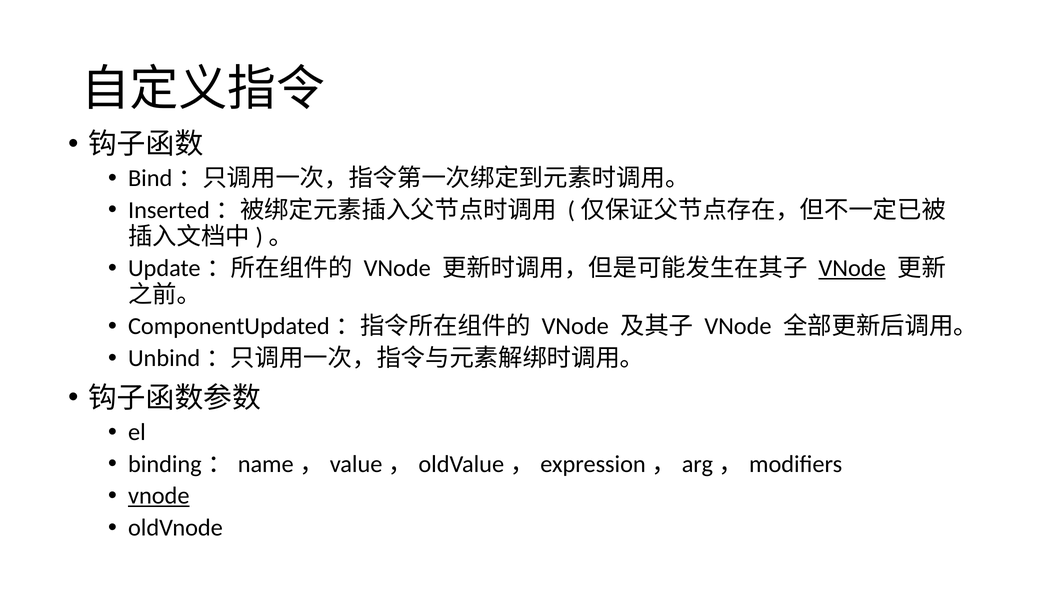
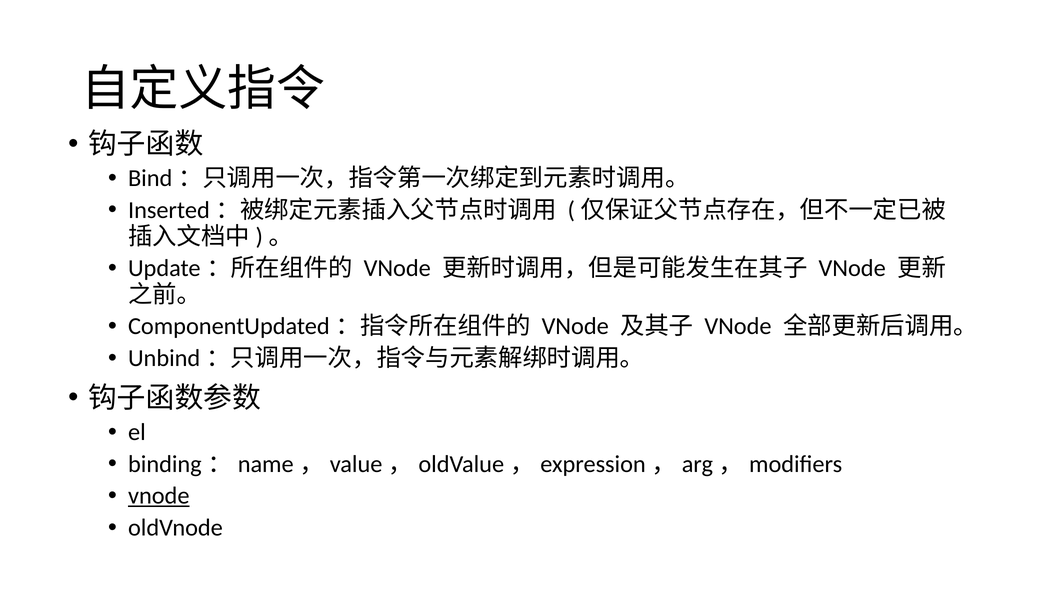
VNode underline: present -> none (852, 269)
